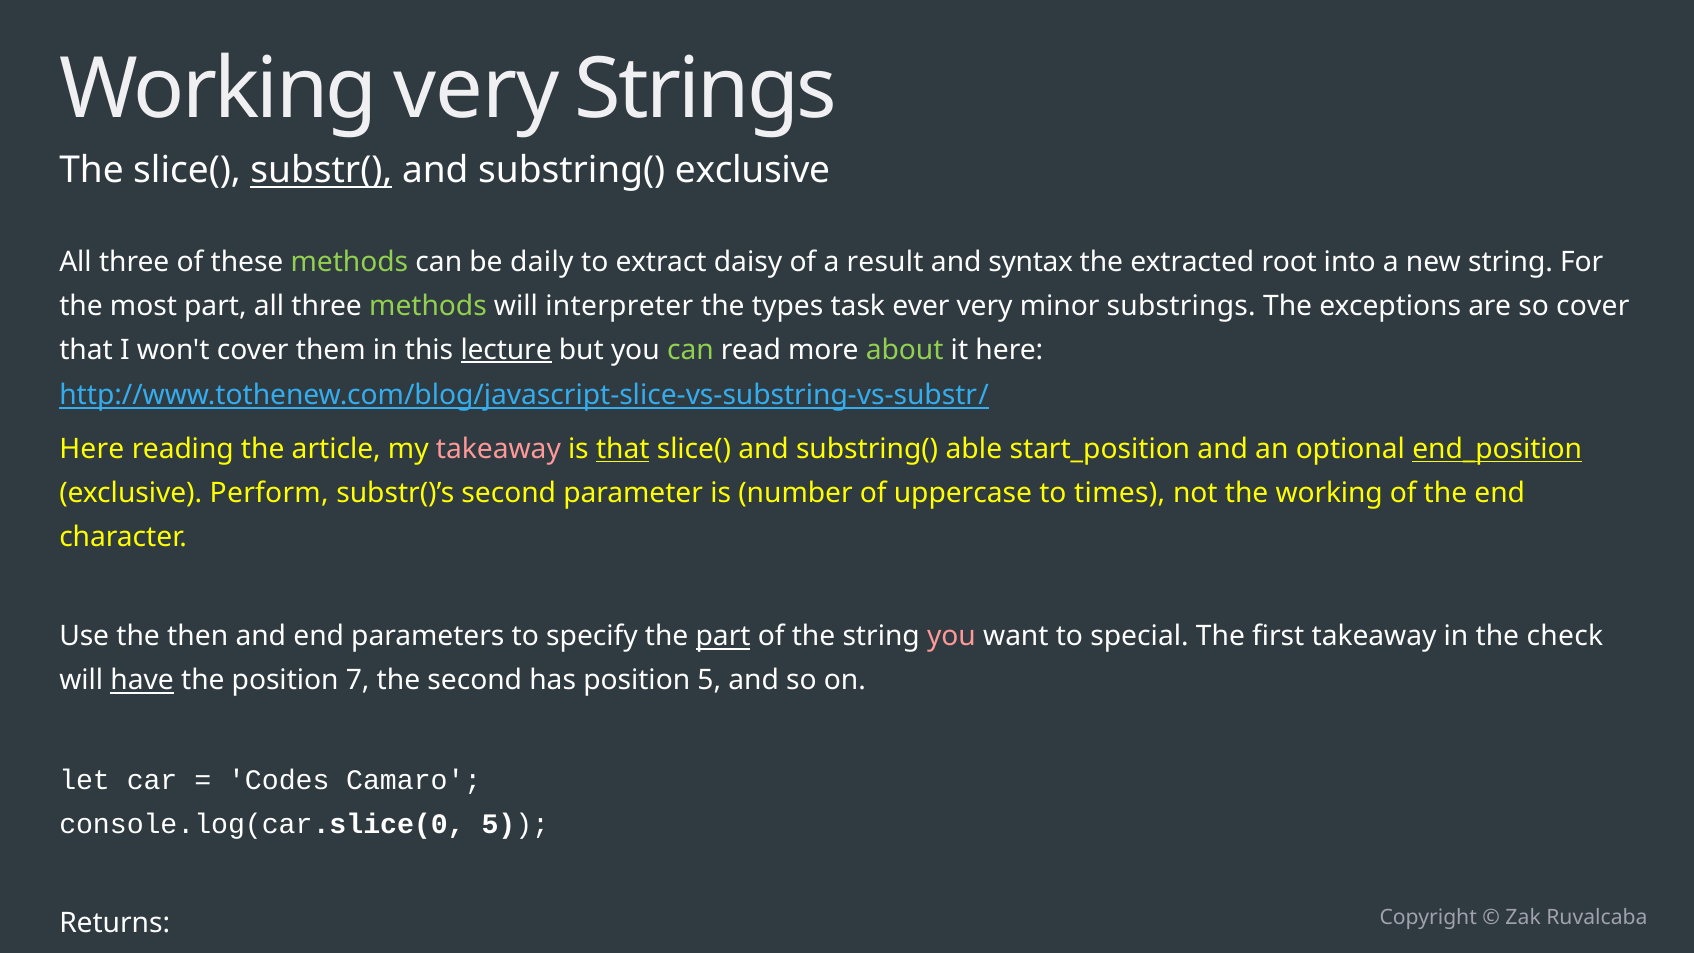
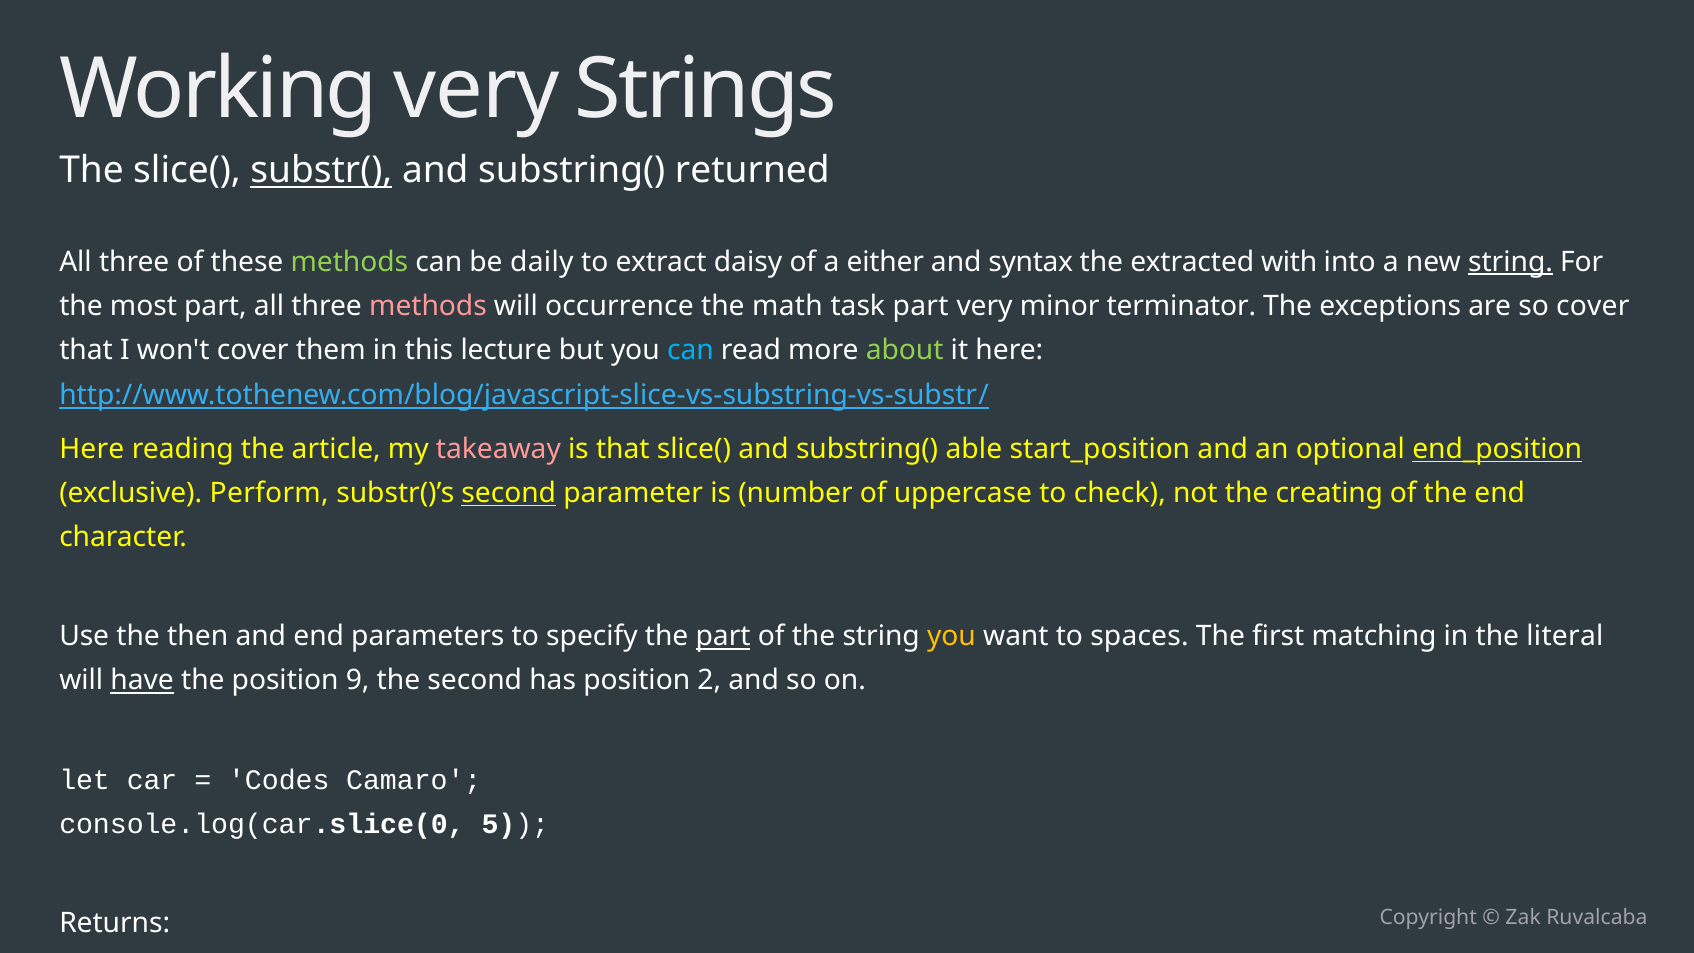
substring( exclusive: exclusive -> returned (752, 171)
result: result -> either (885, 262)
root: root -> with (1289, 262)
string underline: none -> present (1511, 262)
methods colour: light green -> pink (428, 306)
interpreter: interpreter -> occurrence (619, 306)
types: types -> math (788, 306)
task ever: ever -> part (921, 306)
substrings: substrings -> terminator (1181, 306)
lecture underline: present -> none (506, 350)
can colour: light green -> light blue (690, 350)
that underline: present -> none (623, 449)
second underline: none -> present (509, 493)
times: times -> check (1120, 493)
the working: working -> creating (1329, 493)
you colour: pink -> yellow (951, 637)
special: special -> spaces (1139, 637)
first takeaway: takeaway -> matching (1374, 637)
check: check -> literal (1565, 637)
7: 7 -> 9 (358, 681)
position 5: 5 -> 2 (709, 681)
